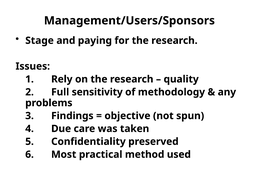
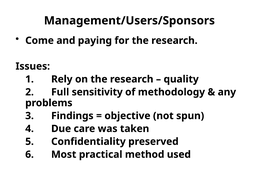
Stage: Stage -> Come (40, 41)
